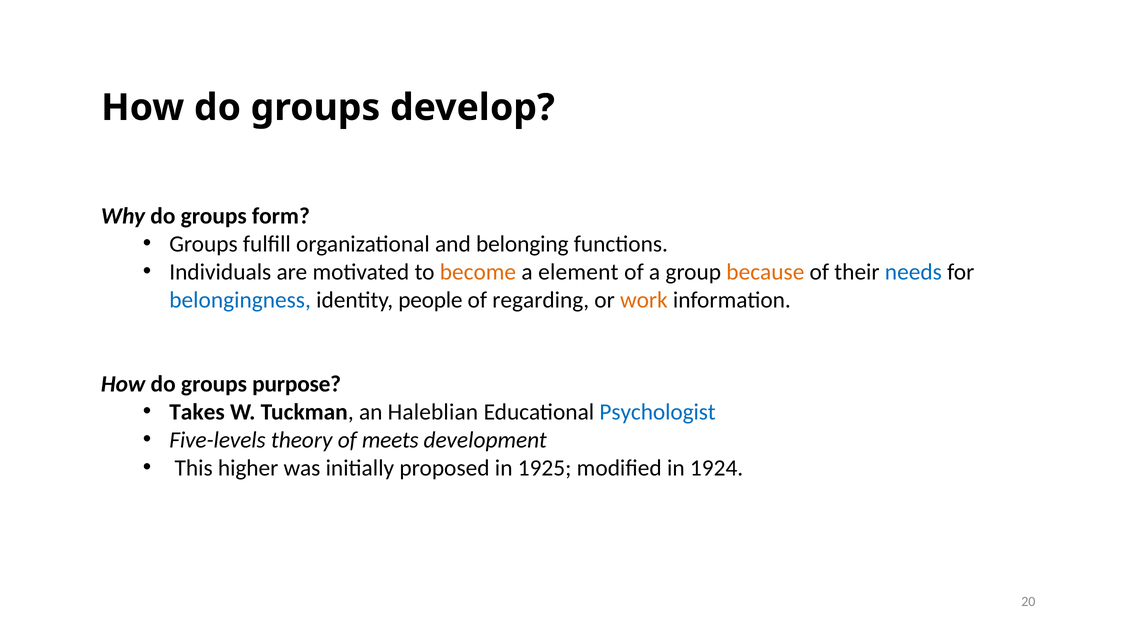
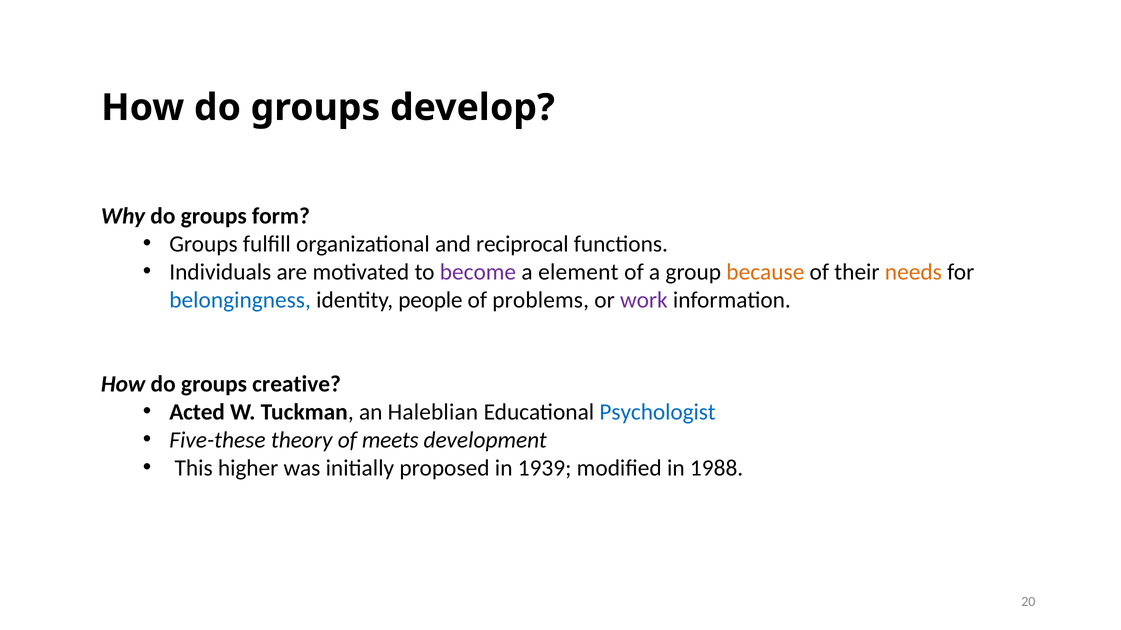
belonging: belonging -> reciprocal (522, 244)
become colour: orange -> purple (478, 272)
needs colour: blue -> orange (913, 272)
regarding: regarding -> problems (541, 300)
work colour: orange -> purple (644, 300)
purpose: purpose -> creative (297, 384)
Takes: Takes -> Acted (197, 412)
Five-levels: Five-levels -> Five-these (217, 440)
1925: 1925 -> 1939 (545, 468)
1924: 1924 -> 1988 (717, 468)
